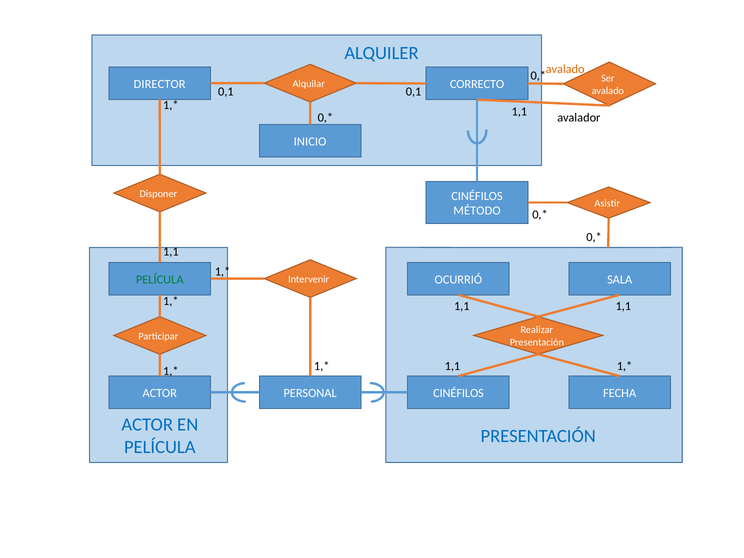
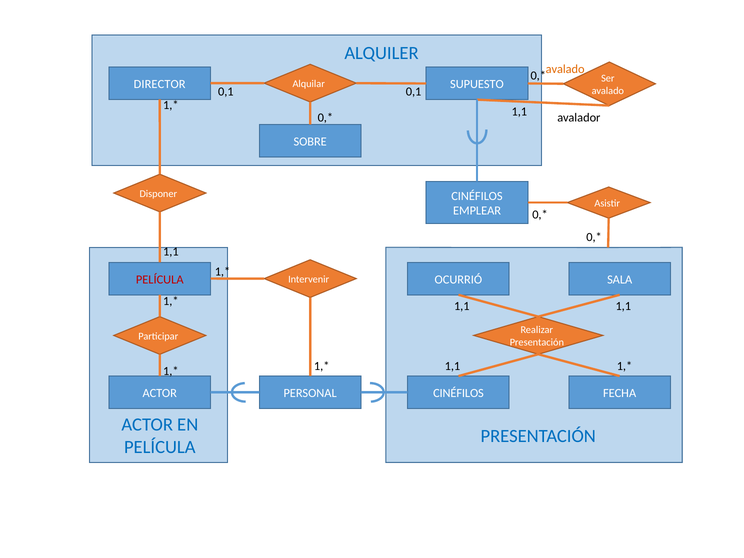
CORRECTO: CORRECTO -> SUPUESTO (477, 84)
INICIO: INICIO -> SOBRE (310, 142)
MÉTODO: MÉTODO -> EMPLEAR (477, 211)
PELÍCULA colour: green -> red (160, 279)
